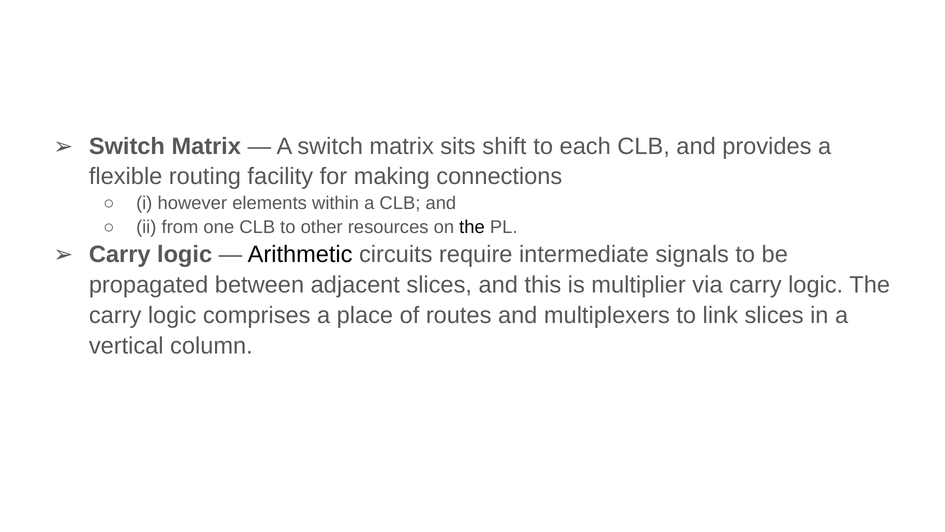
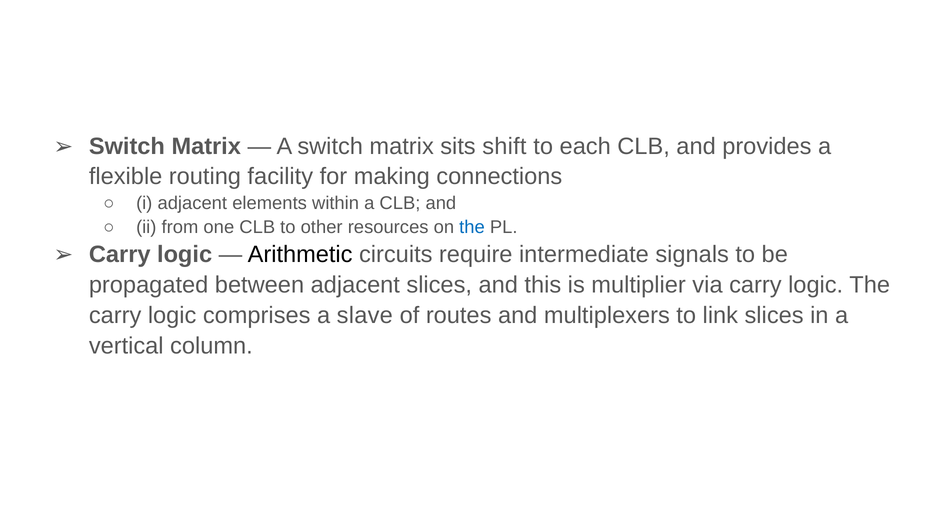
i however: however -> adjacent (192, 203)
the colour: black -> blue (472, 227)
place: place -> slave (365, 315)
